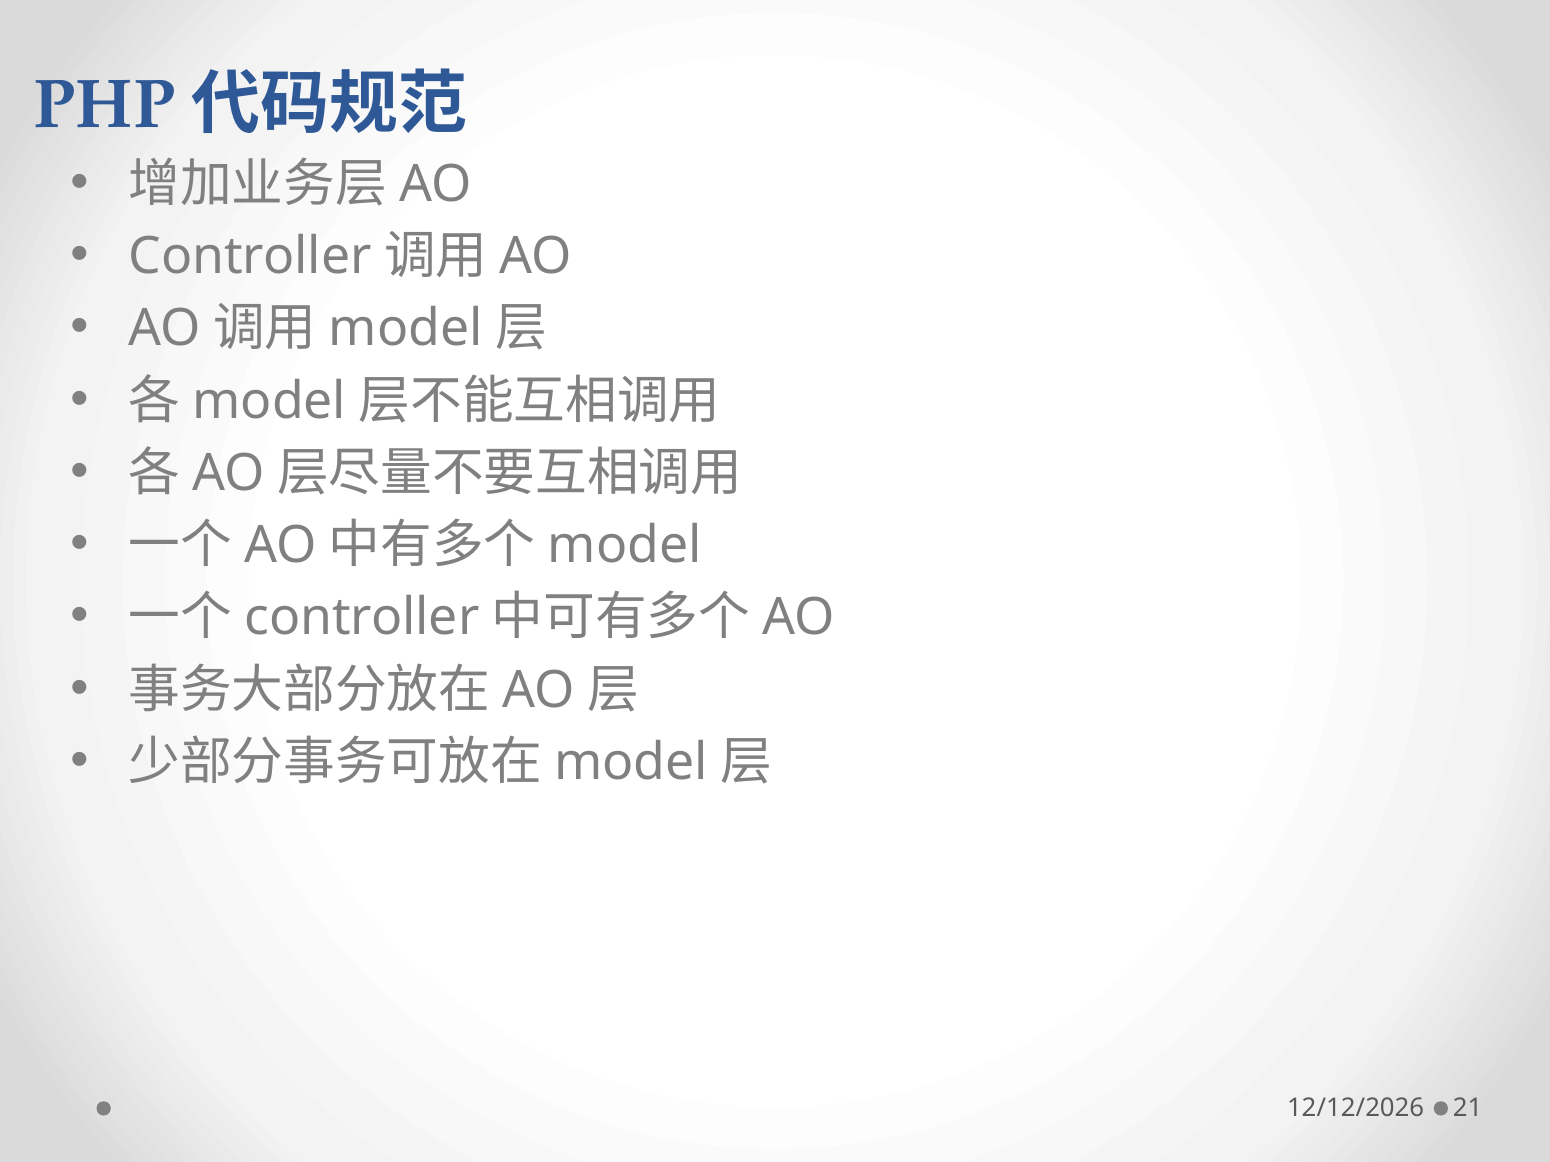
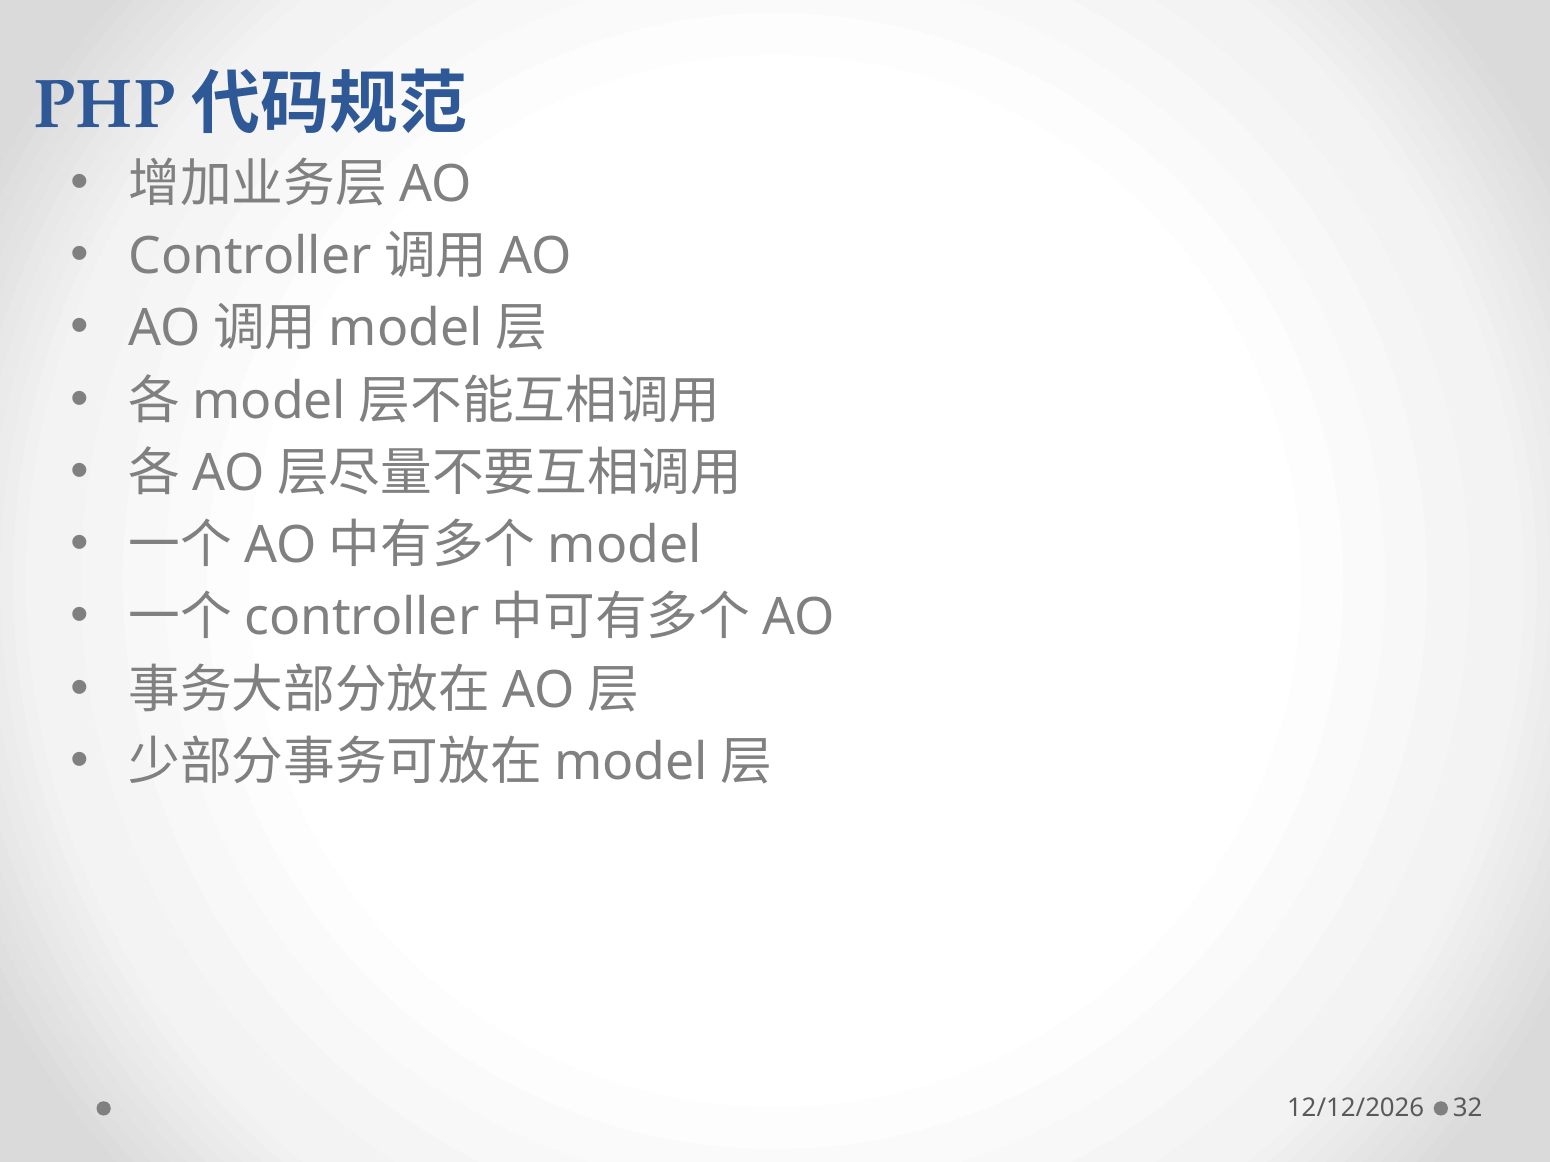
21: 21 -> 32 (1468, 1108)
